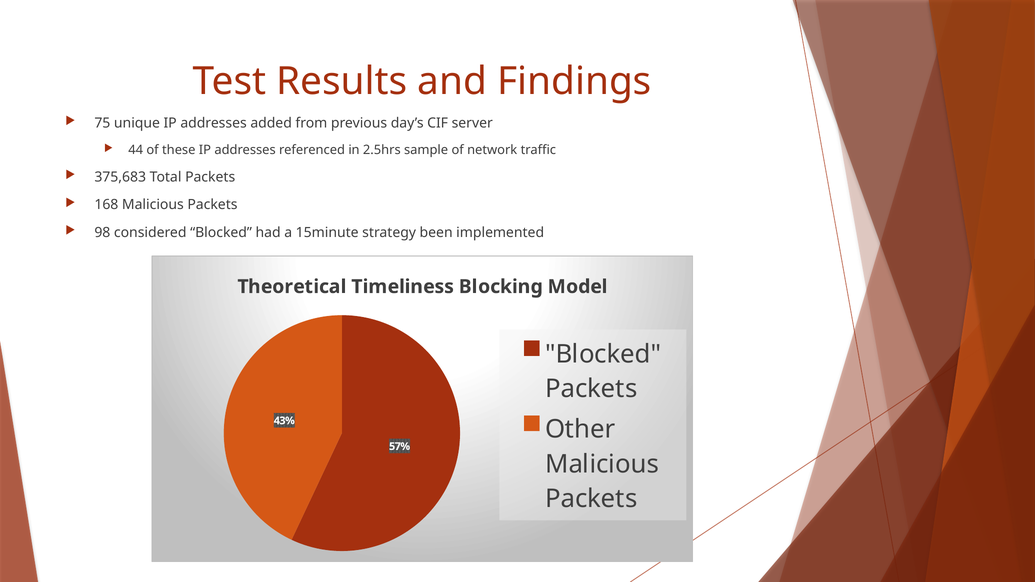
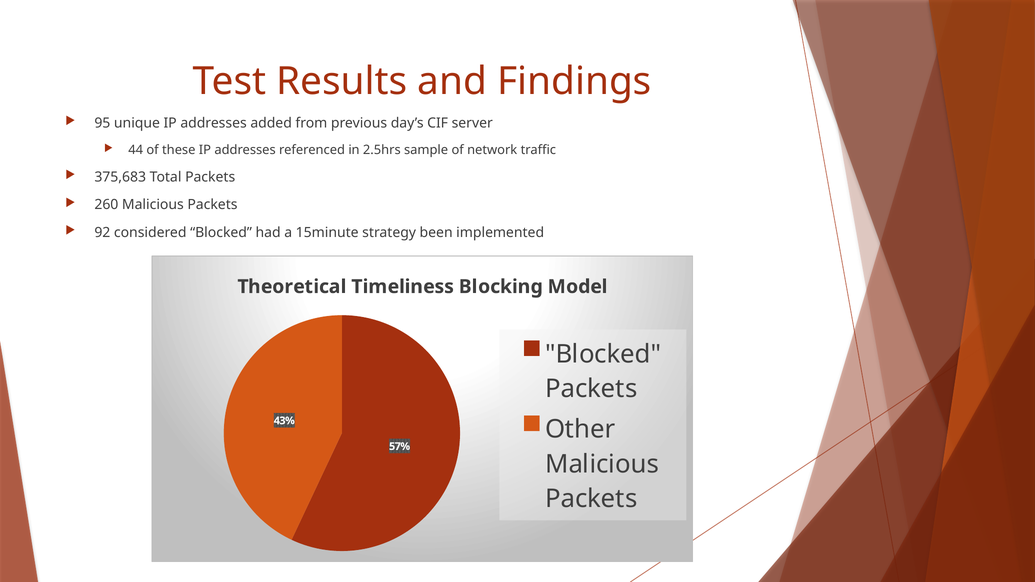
75: 75 -> 95 (102, 123)
168: 168 -> 260 (106, 205)
98: 98 -> 92 (102, 233)
